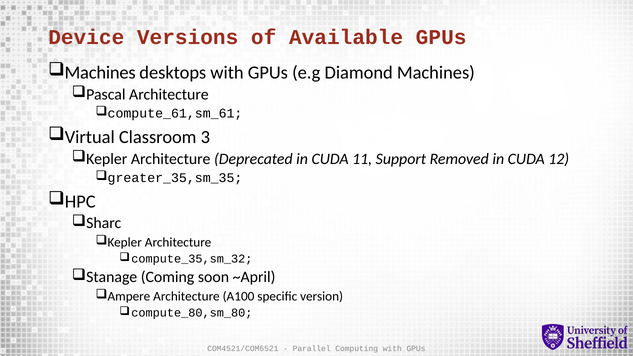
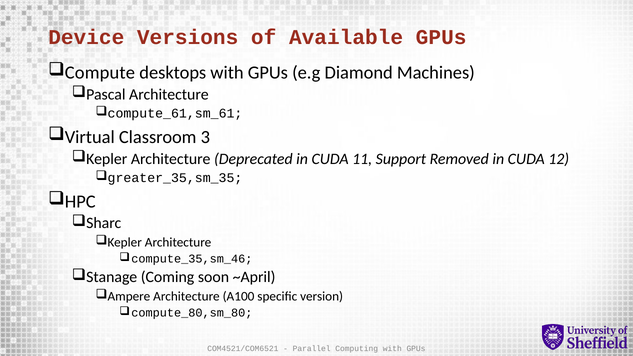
Machines: Machines -> Compute (100, 73)
compute_35,sm_32: compute_35,sm_32 -> compute_35,sm_46 (192, 259)
